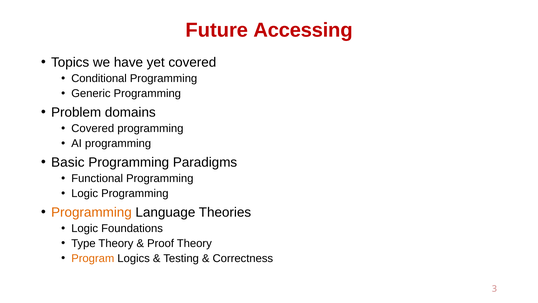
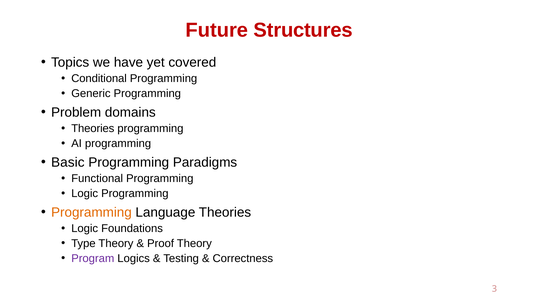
Accessing: Accessing -> Structures (303, 30)
Covered: Covered -> Theories (93, 128)
Program colour: orange -> purple (93, 258)
